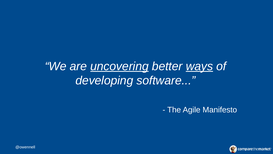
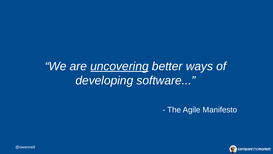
ways underline: present -> none (199, 66)
